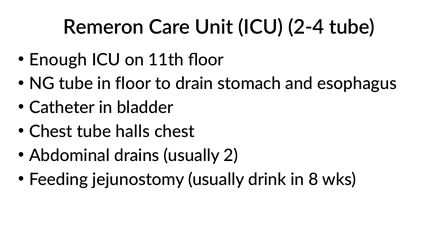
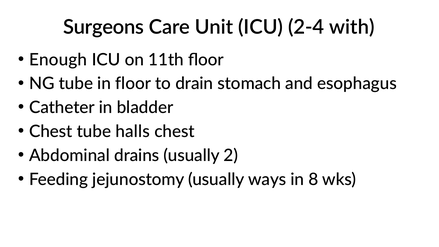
Remeron: Remeron -> Surgeons (104, 27)
2-4 tube: tube -> with (352, 27)
drink: drink -> ways (267, 179)
